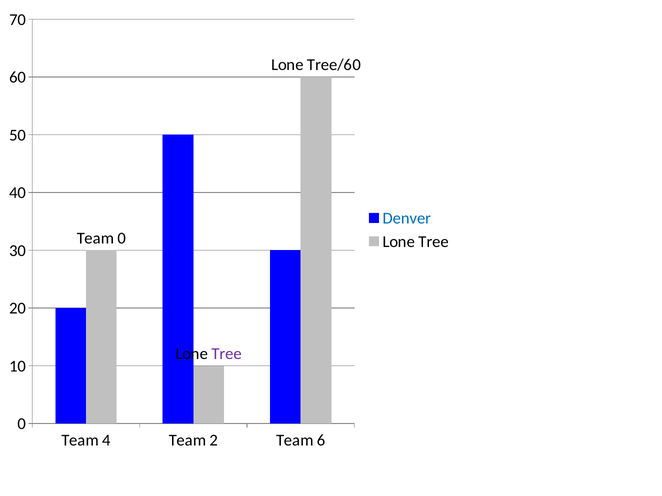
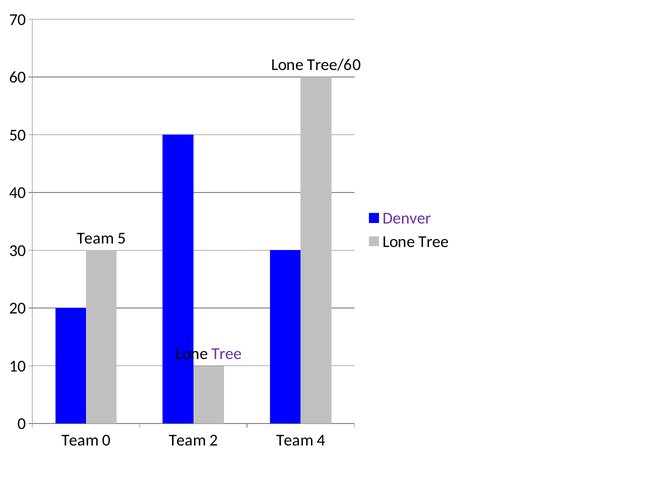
Denver colour: blue -> purple (407, 219)
Team 0: 0 -> 5 (122, 238)
Team 4: 4 -> 0 (106, 441)
6: 6 -> 4 (321, 441)
